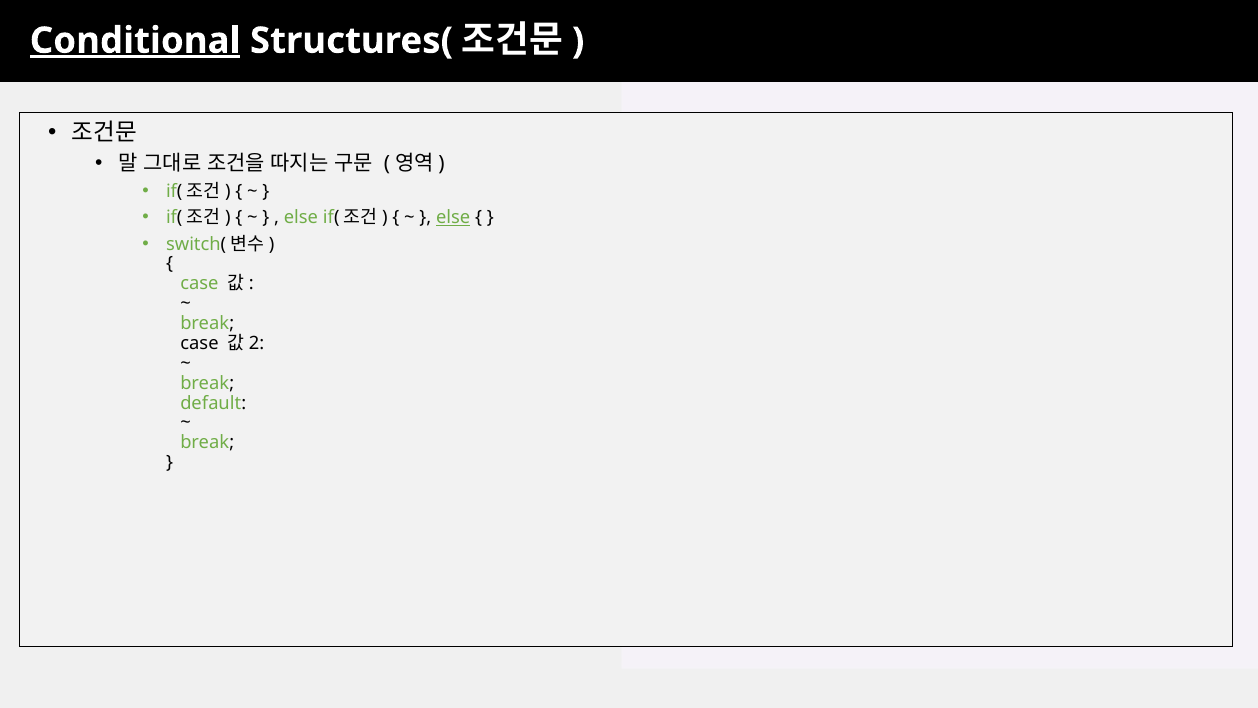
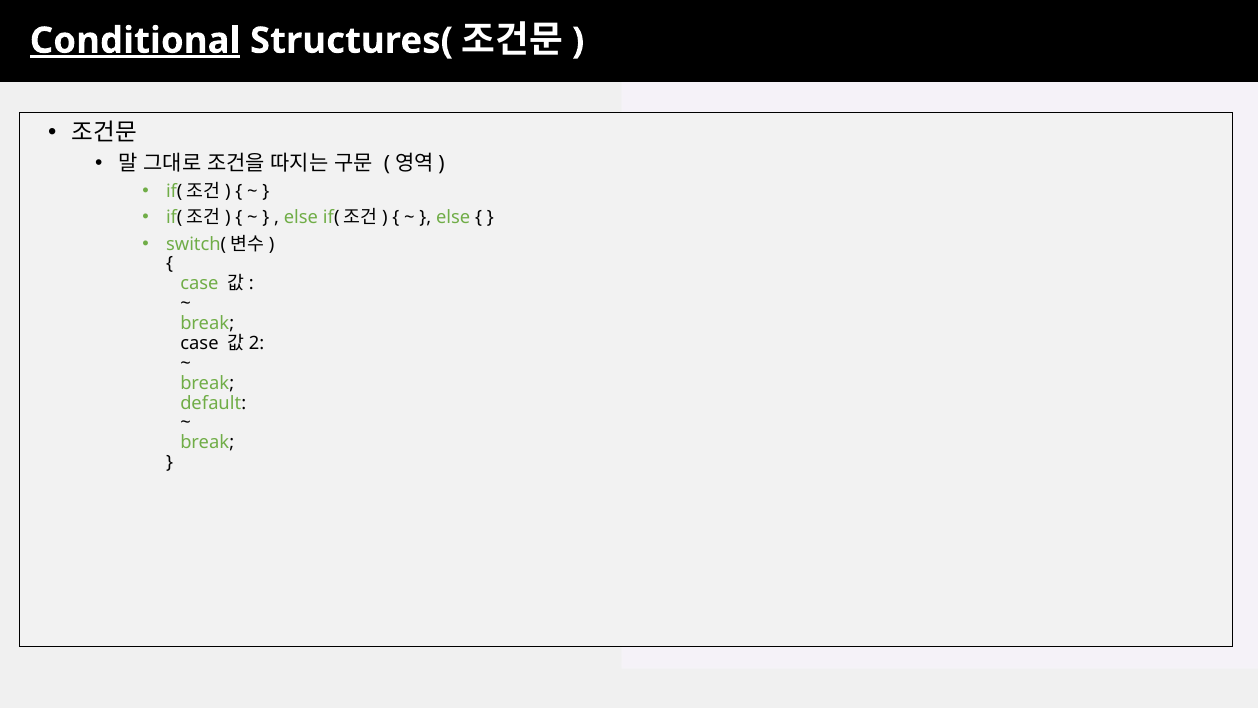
else underline: present -> none (453, 217)
